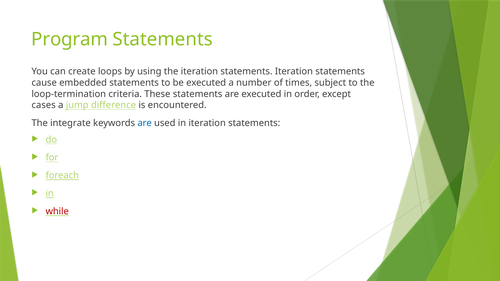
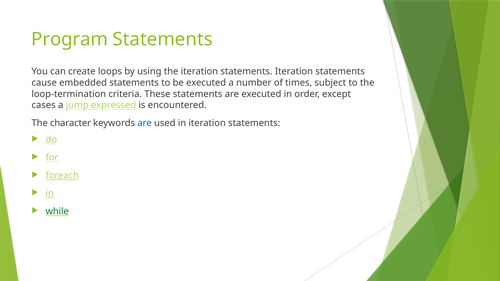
difference: difference -> expressed (114, 105)
integrate: integrate -> character (71, 123)
while colour: red -> green (57, 212)
